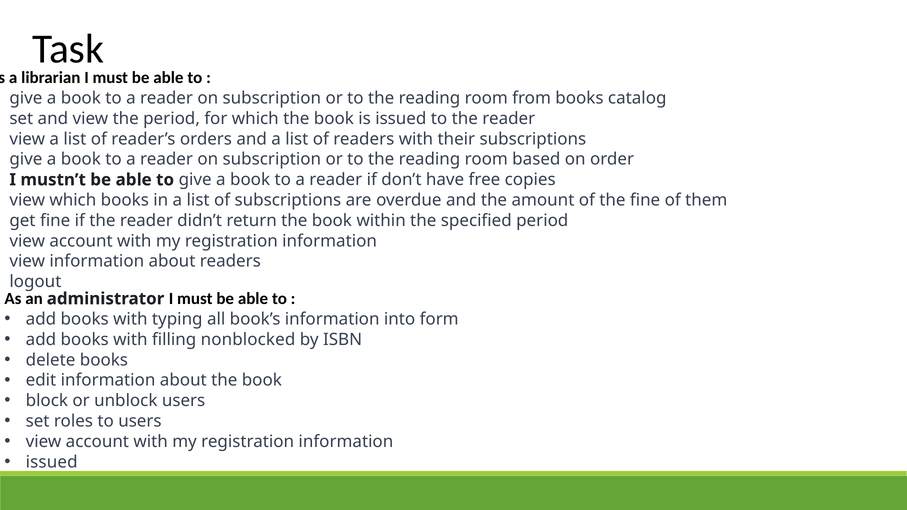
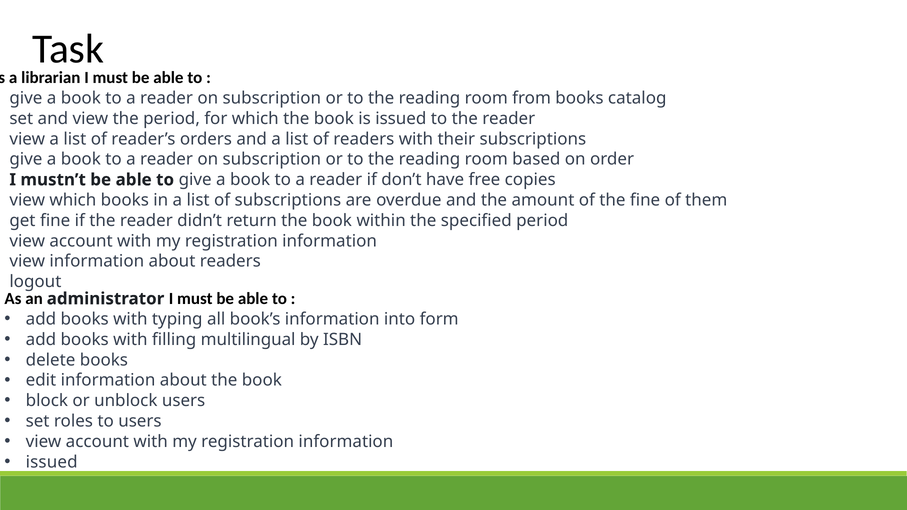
nonblocked: nonblocked -> multilingual (248, 340)
